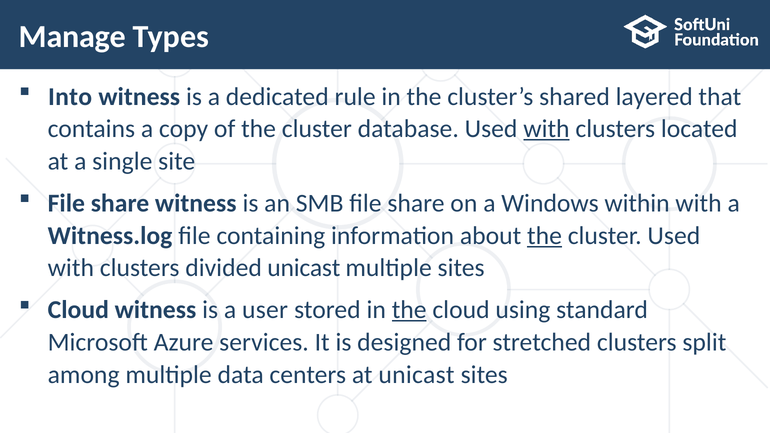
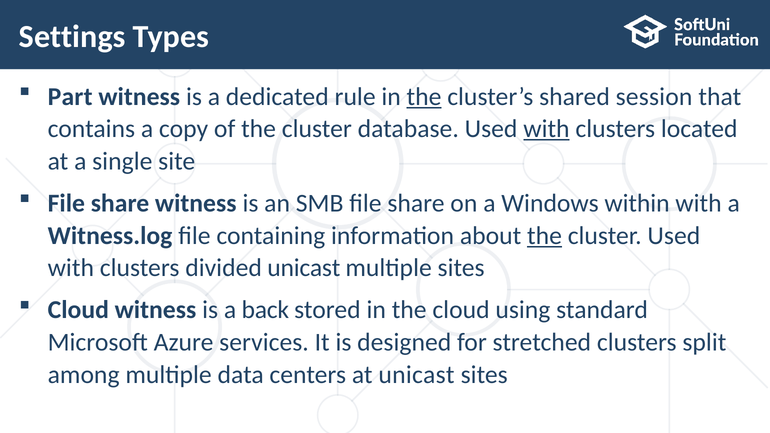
Manage: Manage -> Settings (72, 36)
Into: Into -> Part (70, 97)
the underline: none -> present (424, 97)
layered: layered -> session (654, 97)
user: user -> back (265, 310)
the underline: present -> none (409, 310)
